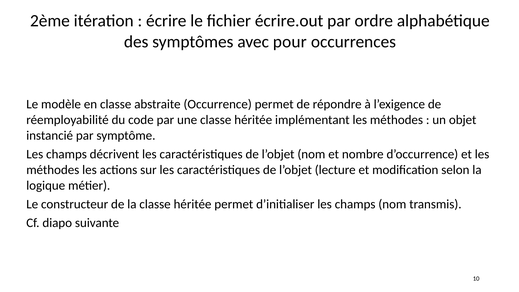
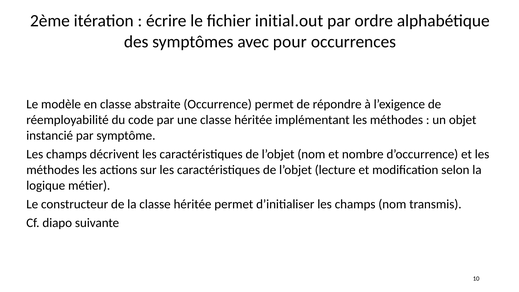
écrire.out: écrire.out -> initial.out (289, 21)
